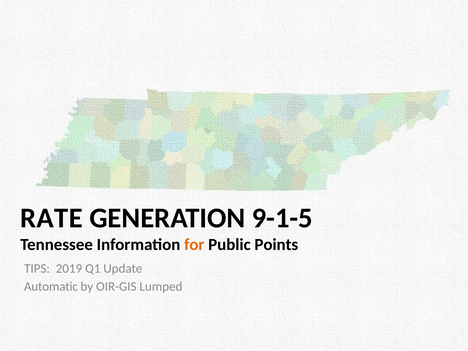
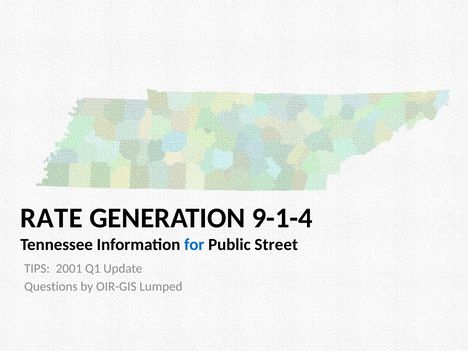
9-1-5: 9-1-5 -> 9-1-4 (282, 218)
for colour: orange -> blue (194, 245)
Points: Points -> Street (276, 245)
2019: 2019 -> 2001 (69, 268)
Automatic: Automatic -> Questions (51, 287)
